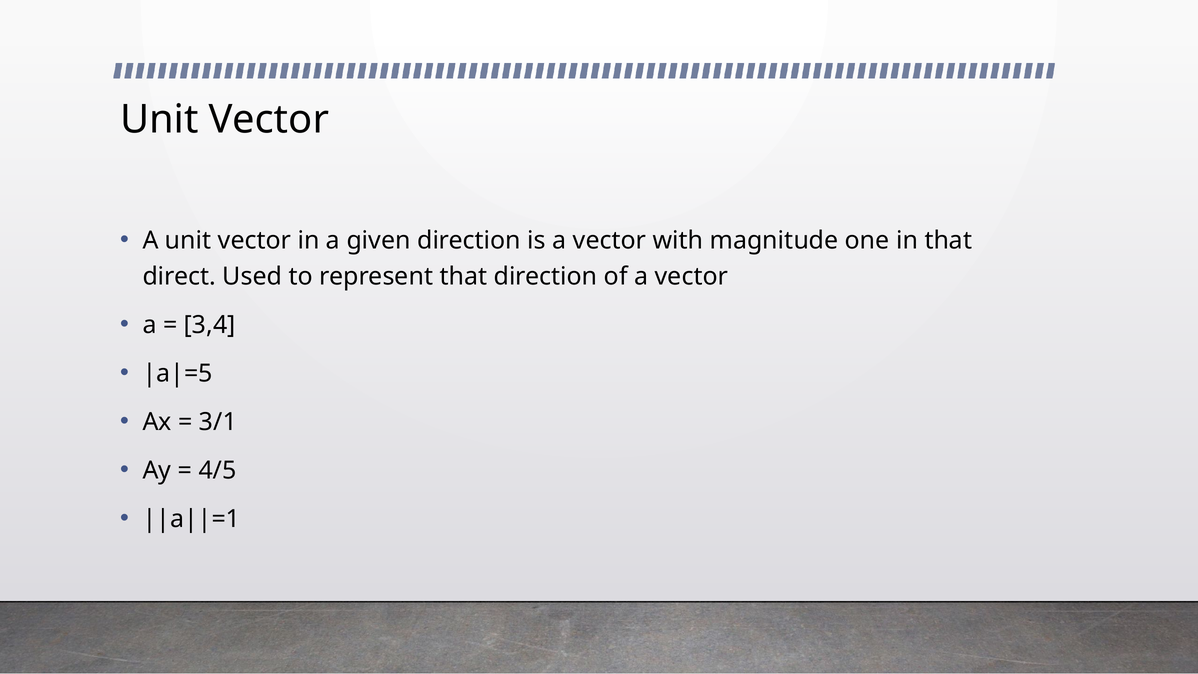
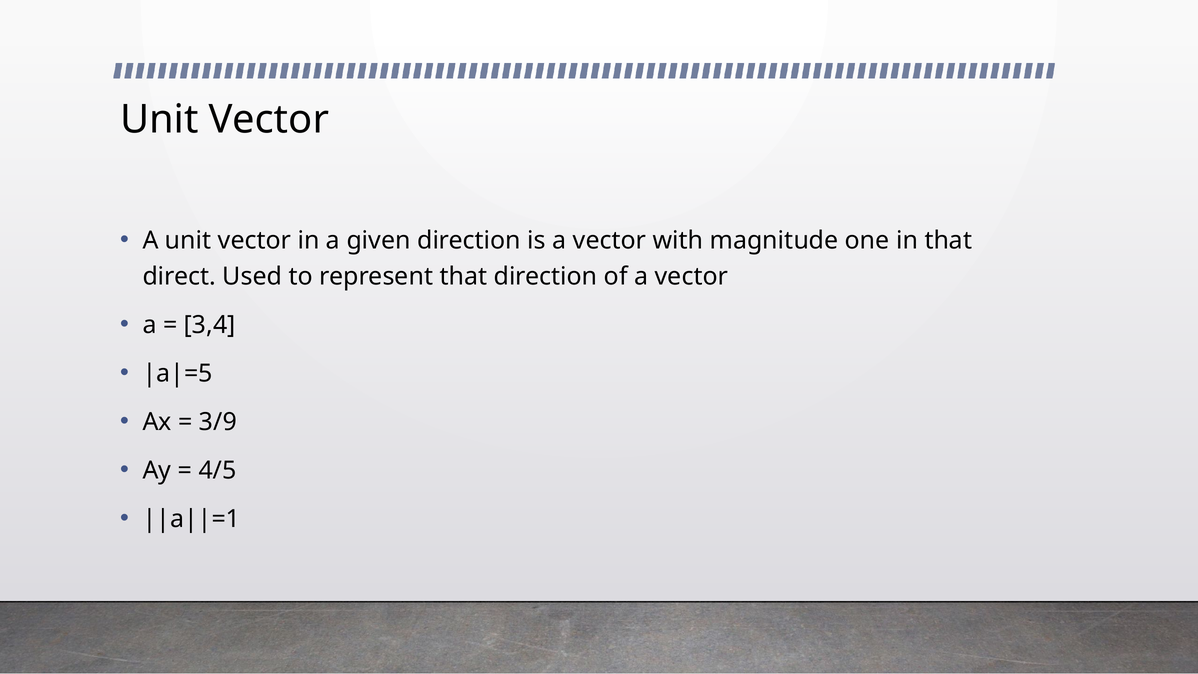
3/1: 3/1 -> 3/9 (218, 422)
